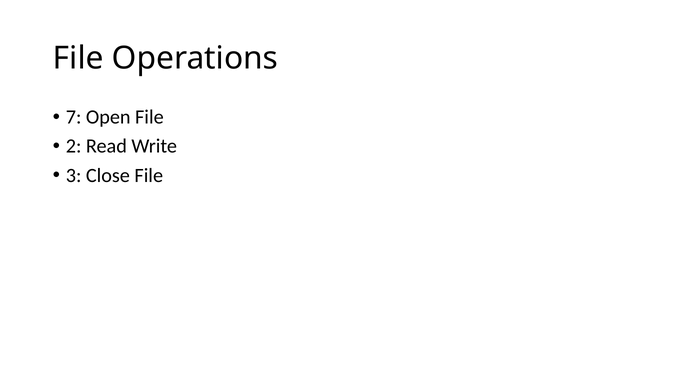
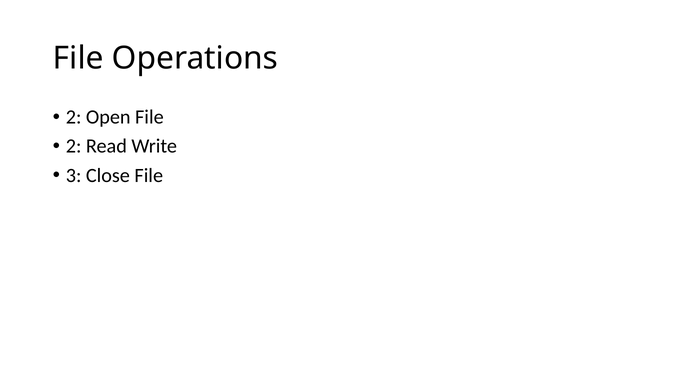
7: 7 -> 2 (74, 117)
